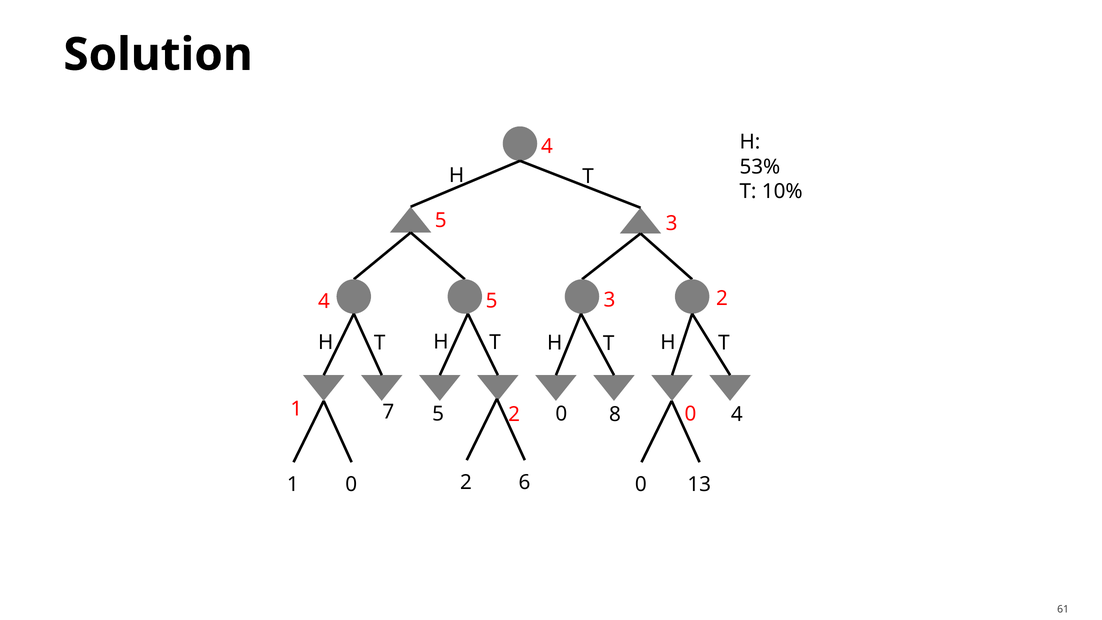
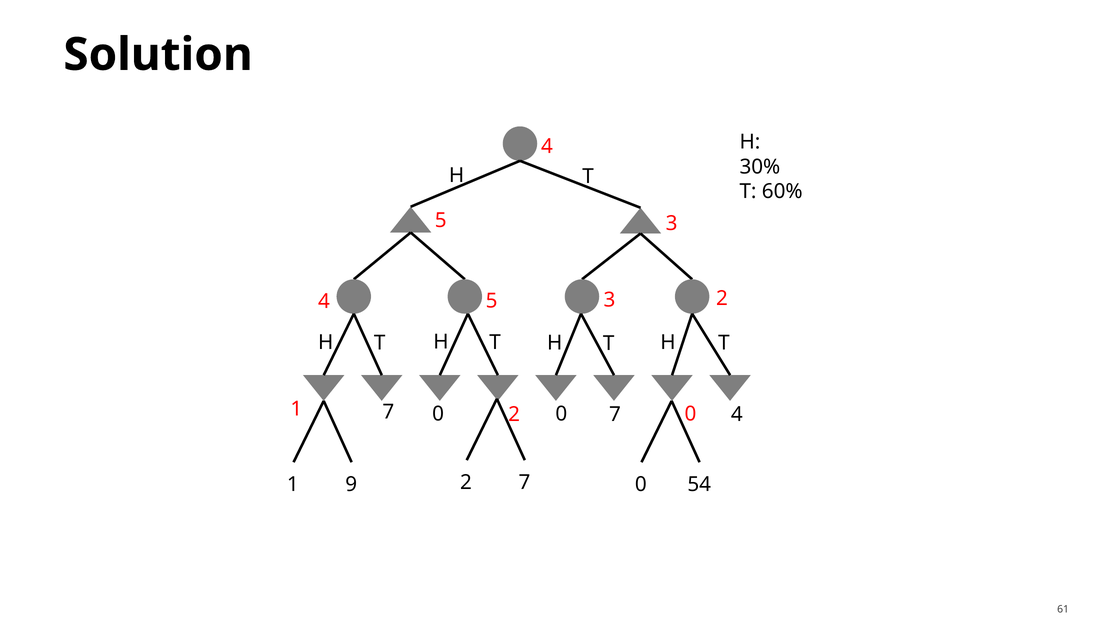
53%: 53% -> 30% (760, 167)
10%: 10% -> 60% (782, 192)
5: 5 -> 0 (438, 414)
0 8: 8 -> 7 (615, 414)
2 6: 6 -> 7 (524, 482)
1 0: 0 -> 9 (351, 485)
13: 13 -> 54 (699, 485)
